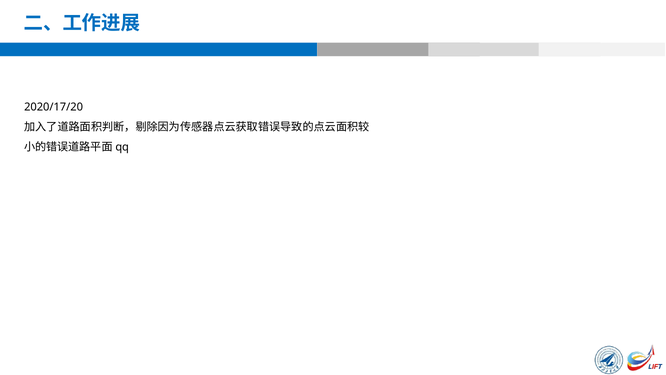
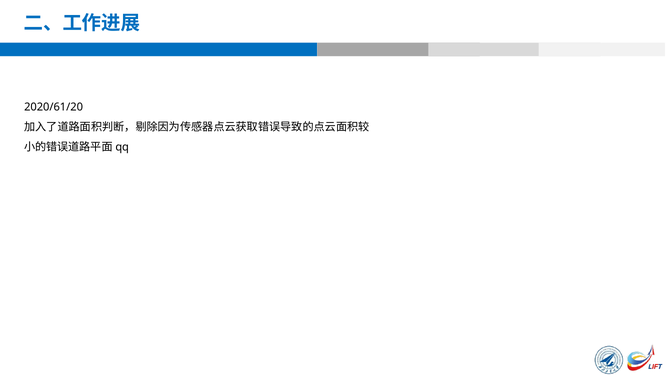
2020/17/20: 2020/17/20 -> 2020/61/20 (54, 107)
